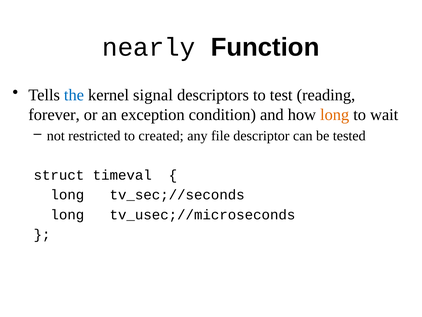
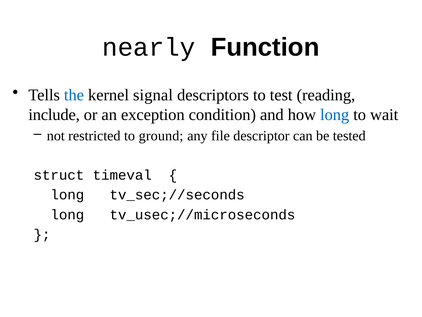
forever: forever -> include (54, 115)
long colour: orange -> blue (335, 115)
created: created -> ground (161, 136)
